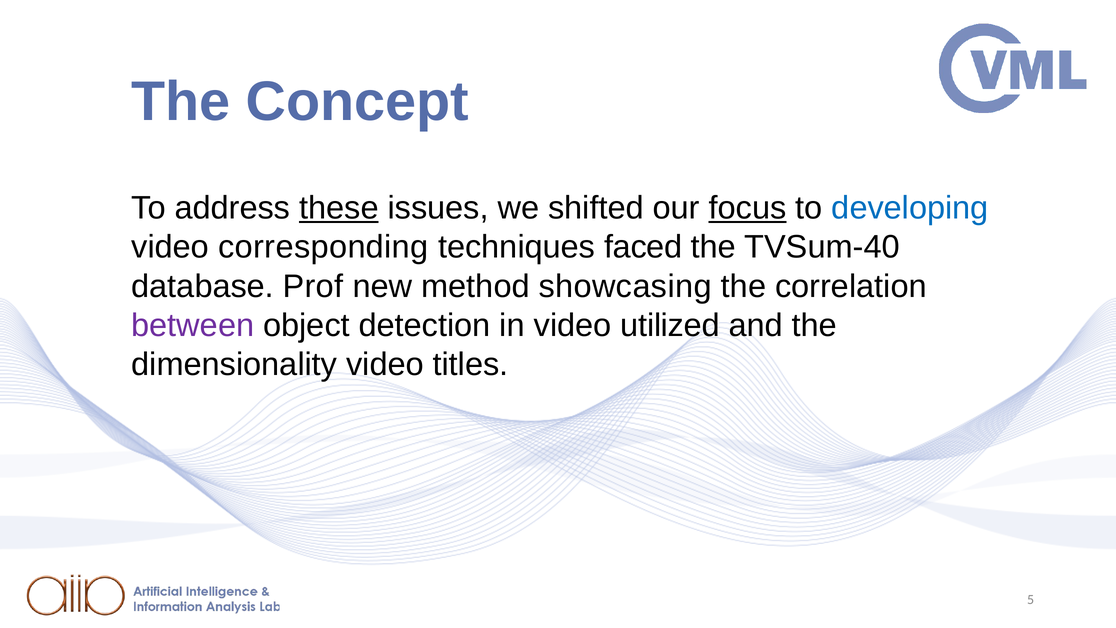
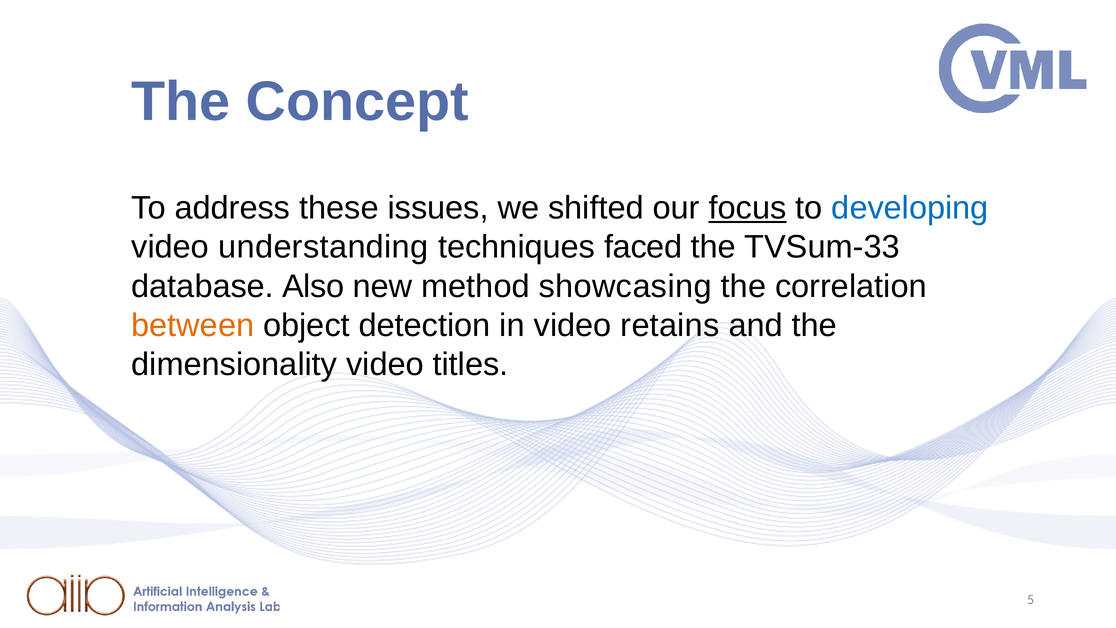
these underline: present -> none (339, 208)
corresponding: corresponding -> understanding (323, 247)
TVSum-40: TVSum-40 -> TVSum-33 (822, 247)
Prof: Prof -> Also (313, 286)
between colour: purple -> orange (193, 325)
utilized: utilized -> retains (670, 325)
